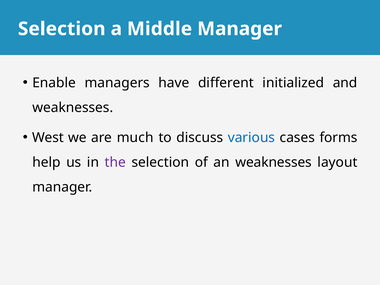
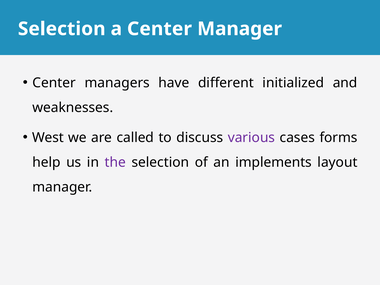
a Middle: Middle -> Center (159, 29)
Enable: Enable -> Center (54, 83)
much: much -> called (135, 138)
various colour: blue -> purple (251, 138)
an weaknesses: weaknesses -> implements (274, 162)
